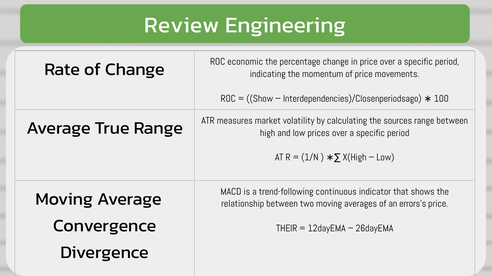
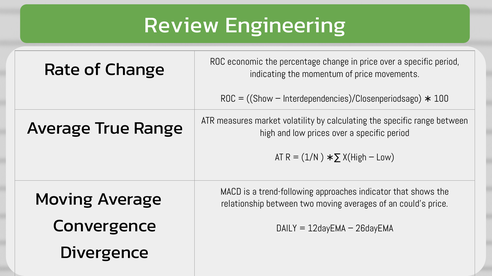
the sources: sources -> specific (398, 121)
continuous: continuous -> approaches (336, 192)
errors’s: errors’s -> could’s (413, 204)
THEIR: THEIR -> DAILY (287, 229)
